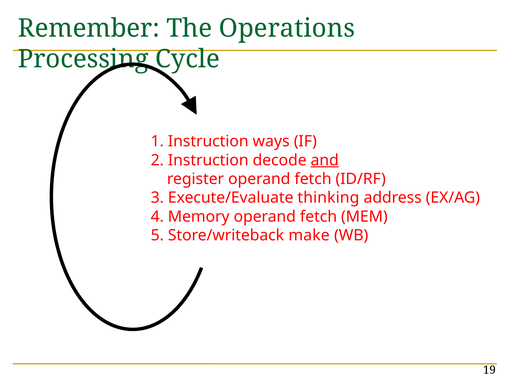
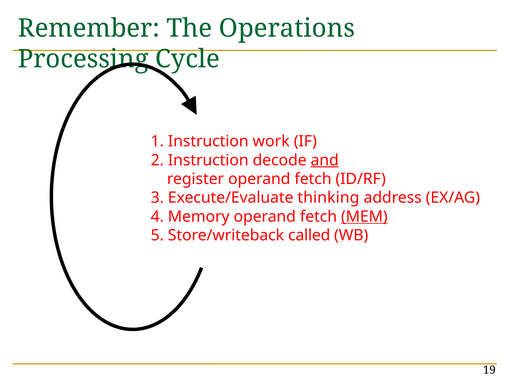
ways: ways -> work (271, 142)
MEM underline: none -> present (364, 217)
make: make -> called (309, 236)
